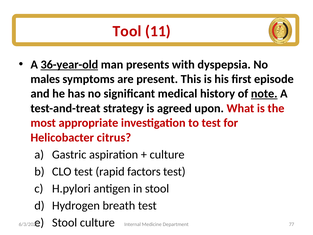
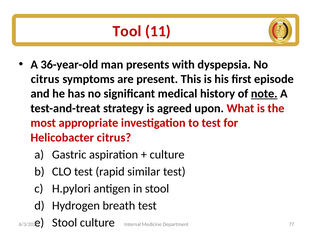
36-year-old underline: present -> none (69, 64)
males: males -> citrus (45, 79)
factors: factors -> similar (144, 171)
